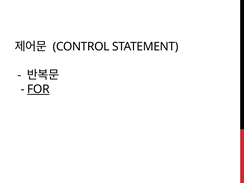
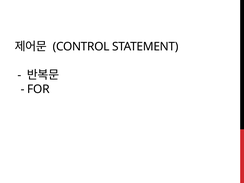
FOR underline: present -> none (38, 89)
